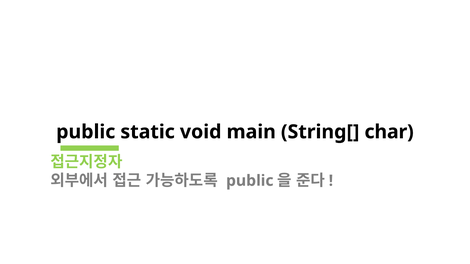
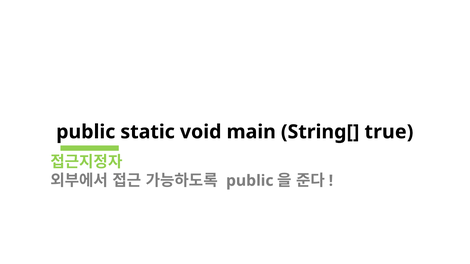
char: char -> true (389, 132)
